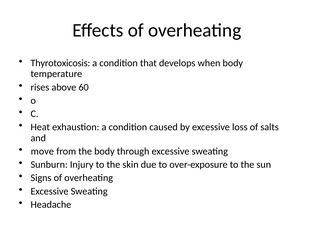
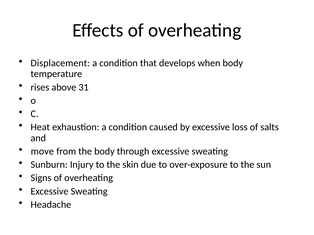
Thyrotoxicosis: Thyrotoxicosis -> Displacement (60, 63)
60: 60 -> 31 (84, 87)
